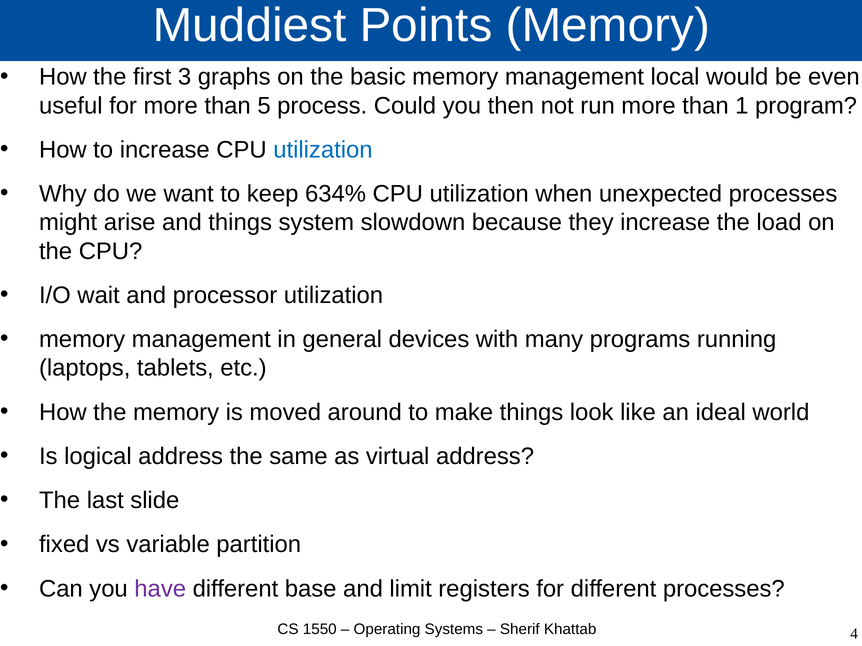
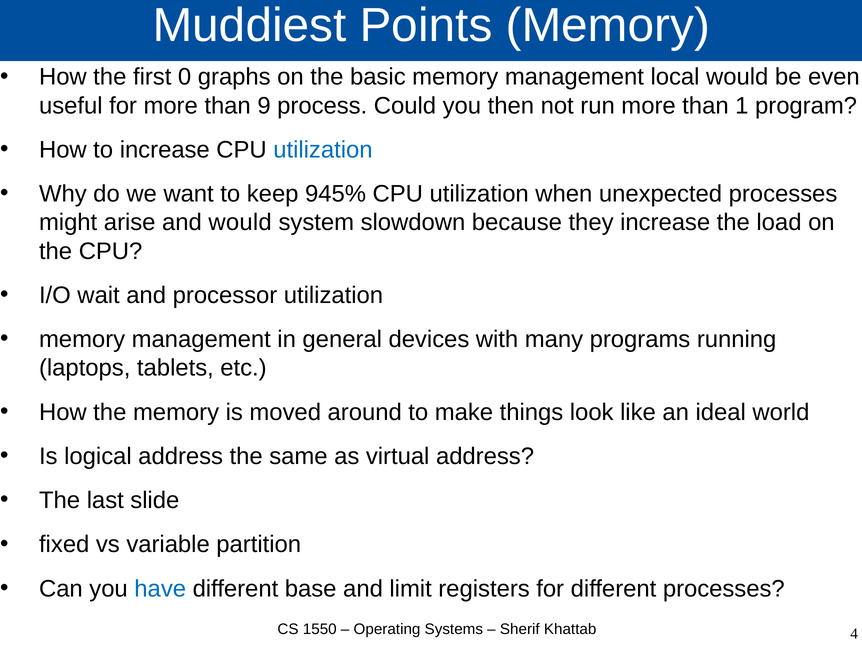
3: 3 -> 0 (185, 77)
5: 5 -> 9 (264, 106)
634%: 634% -> 945% (336, 194)
and things: things -> would (240, 223)
have colour: purple -> blue (160, 589)
